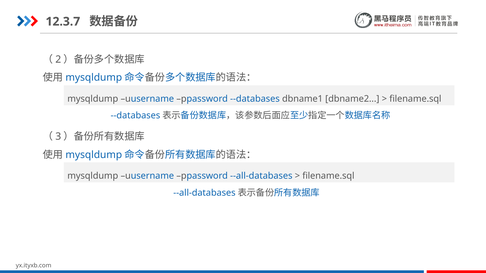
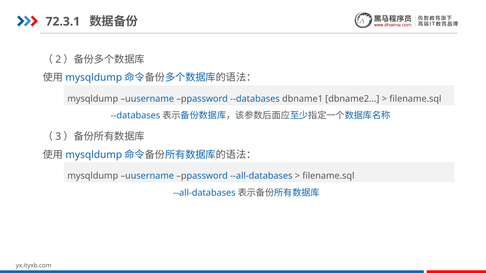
12.3.7: 12.3.7 -> 72.3.1 (63, 22)
